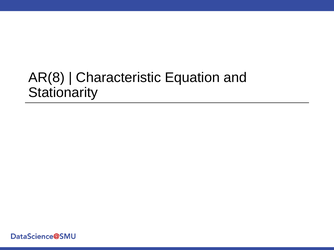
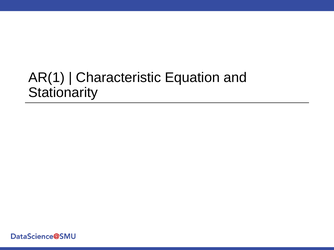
AR(8: AR(8 -> AR(1 (47, 78)
